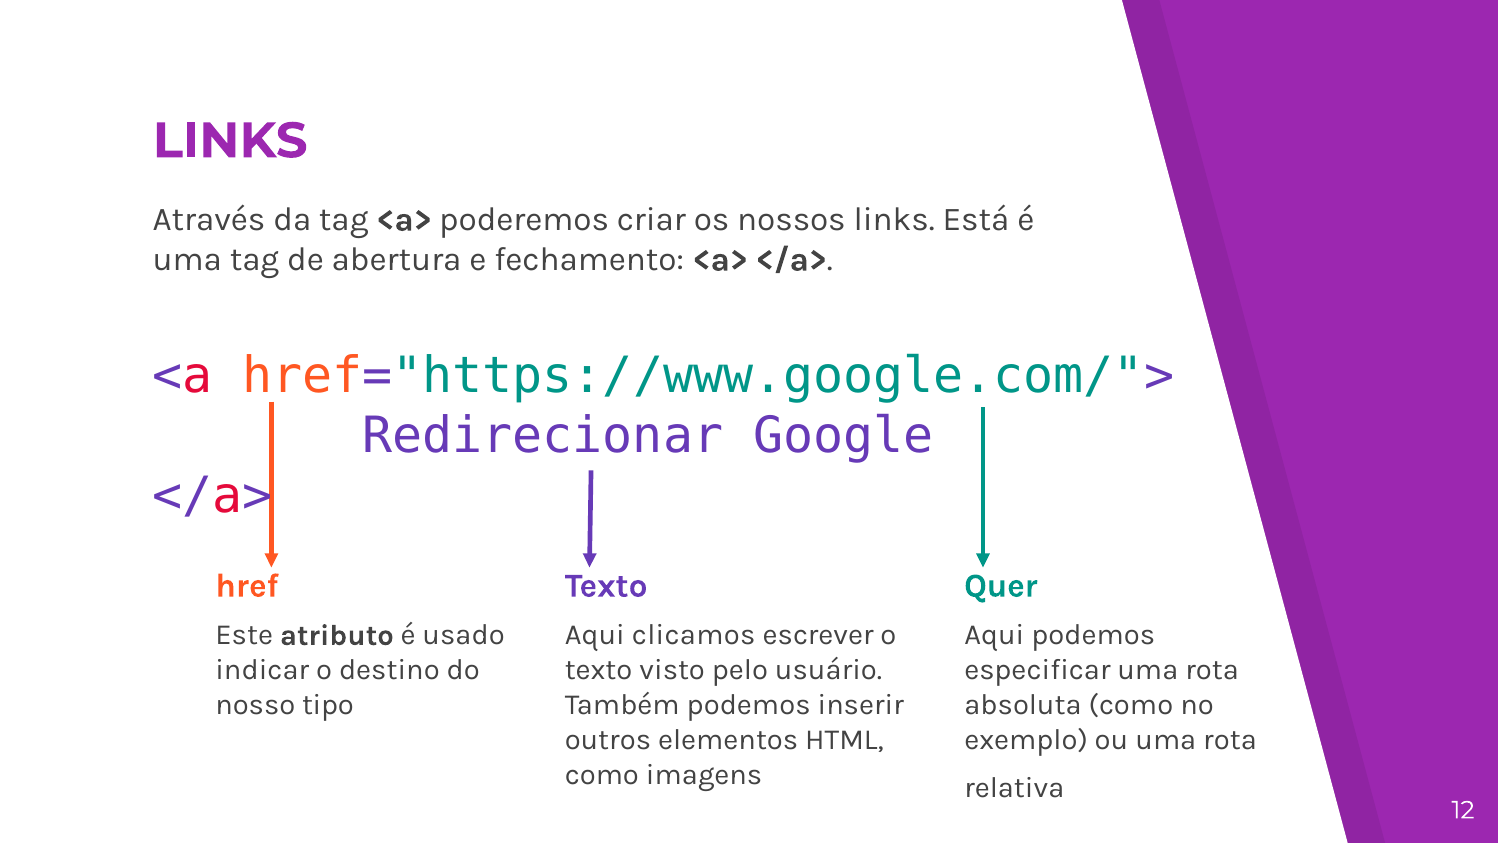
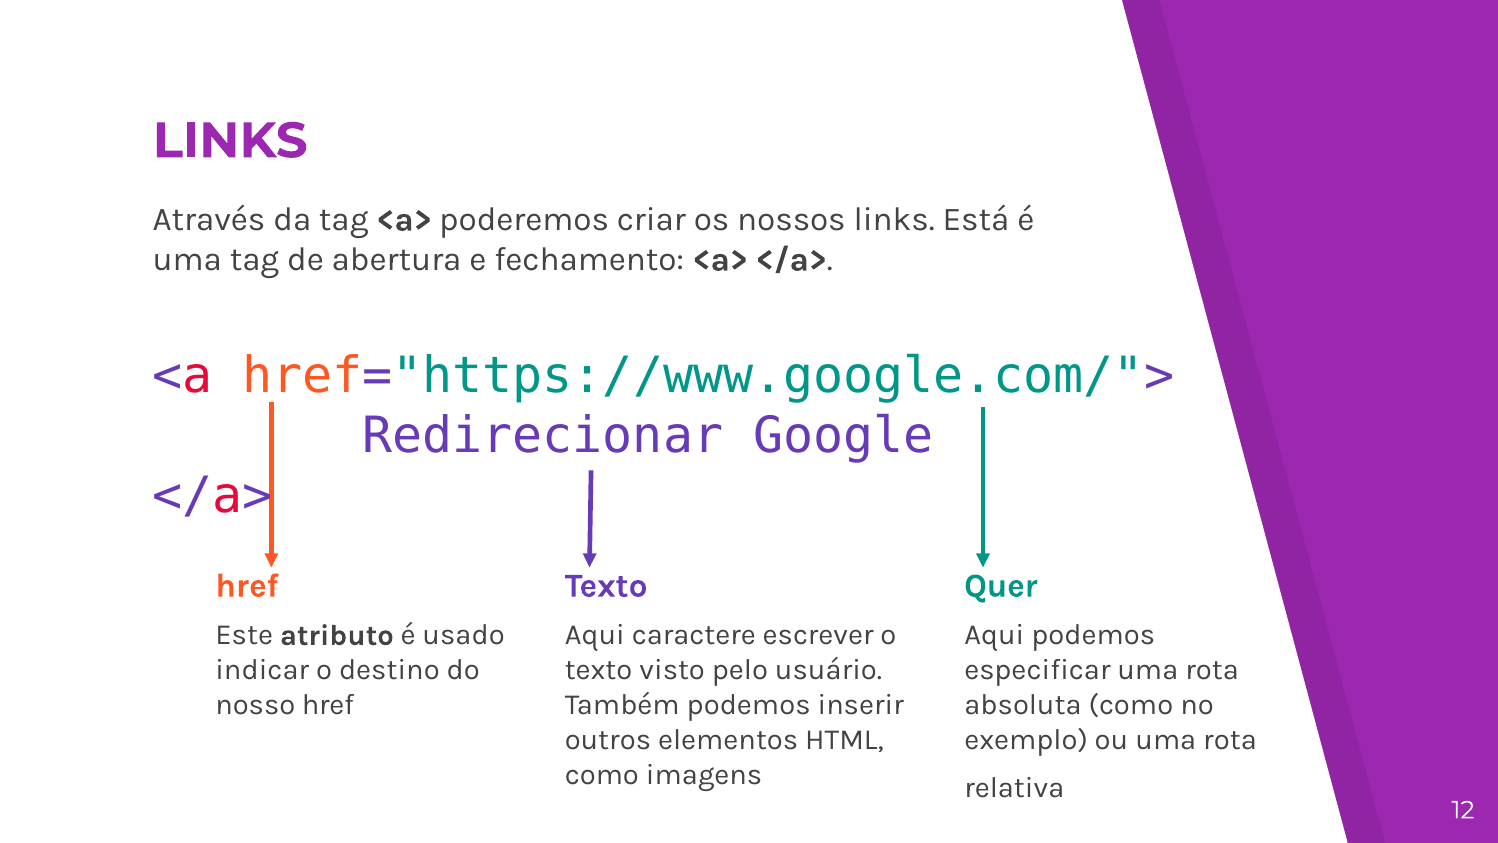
clicamos: clicamos -> caractere (694, 635)
nosso tipo: tipo -> href (328, 705)
